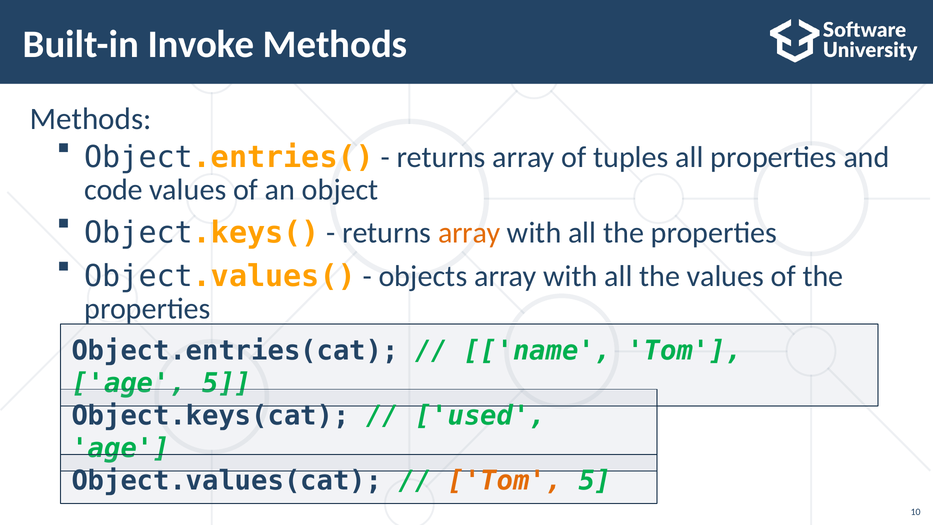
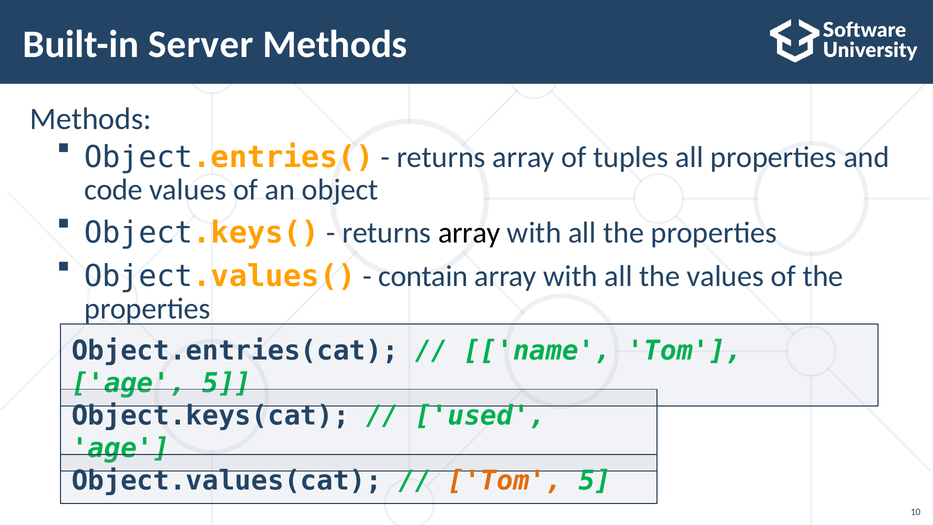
Invoke: Invoke -> Server (201, 44)
array colour: orange -> black (469, 233)
objects: objects -> contain (423, 276)
